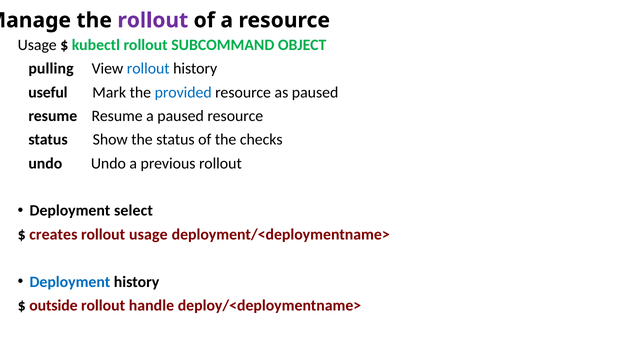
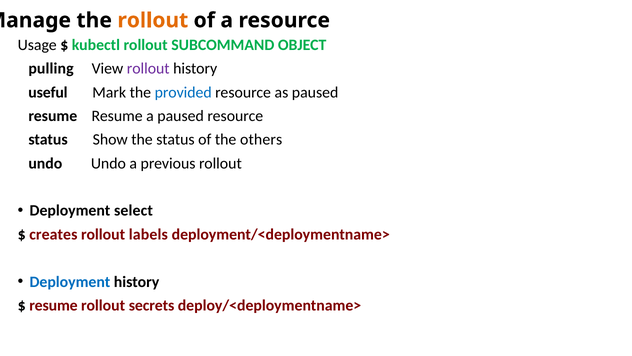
rollout colour: purple -> orange (153, 20)
rollout colour: blue -> purple (148, 69)
checks: checks -> others (261, 140)
rollout usage: usage -> labels (148, 234)
outside: outside -> resume (53, 305)
handle: handle -> secrets (152, 305)
